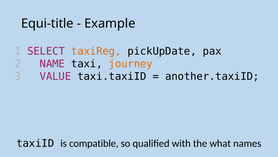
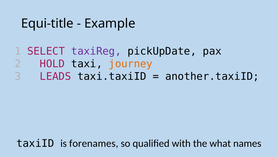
taxiReg colour: orange -> purple (96, 51)
NAME: NAME -> HOLD (52, 64)
VALUE: VALUE -> LEADS (55, 76)
compatible: compatible -> forenames (94, 143)
